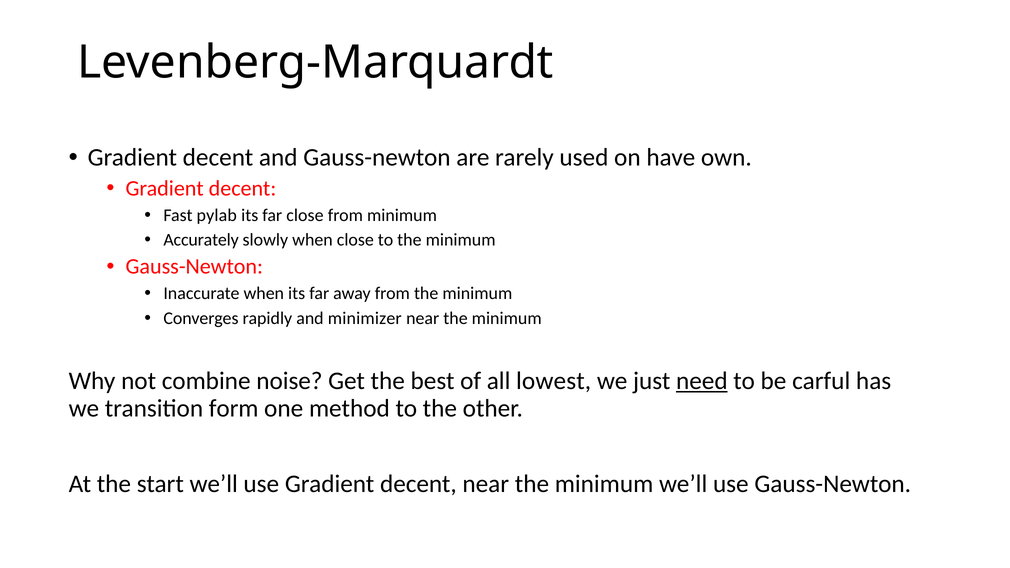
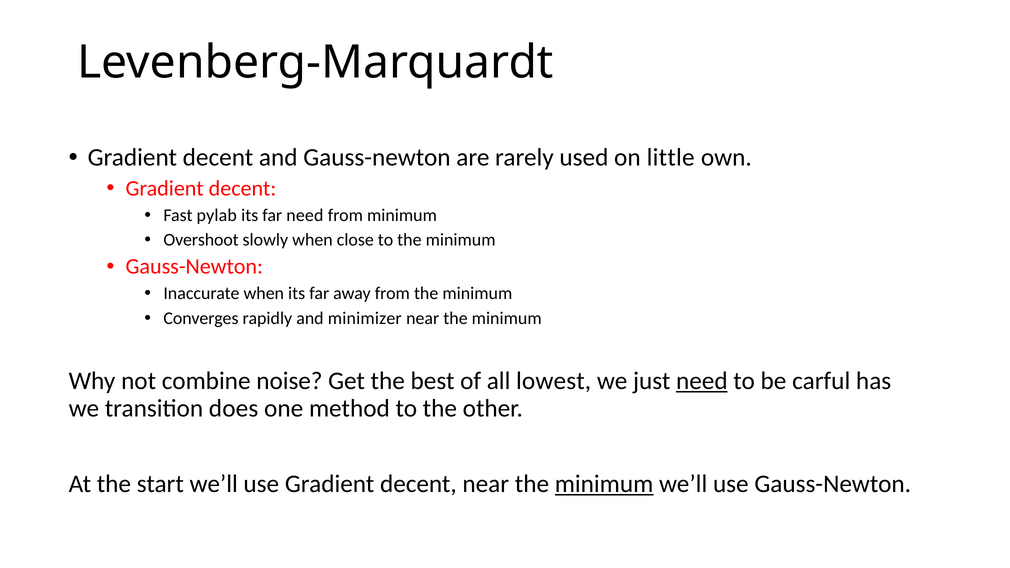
have: have -> little (671, 158)
far close: close -> need (305, 215)
Accurately: Accurately -> Overshoot (201, 240)
form: form -> does (234, 408)
minimum underline: none -> present (604, 484)
